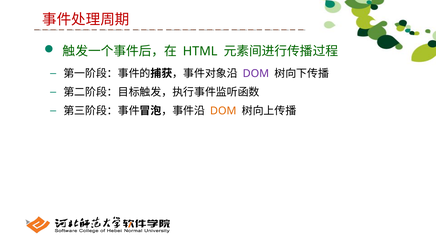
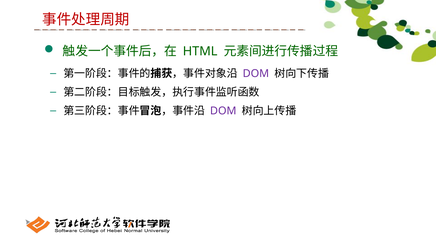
DOM colour: orange -> purple (223, 111)
